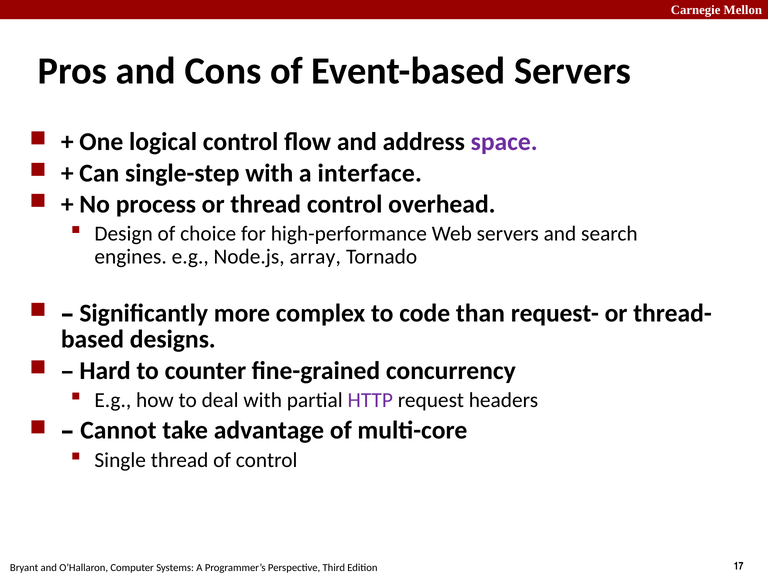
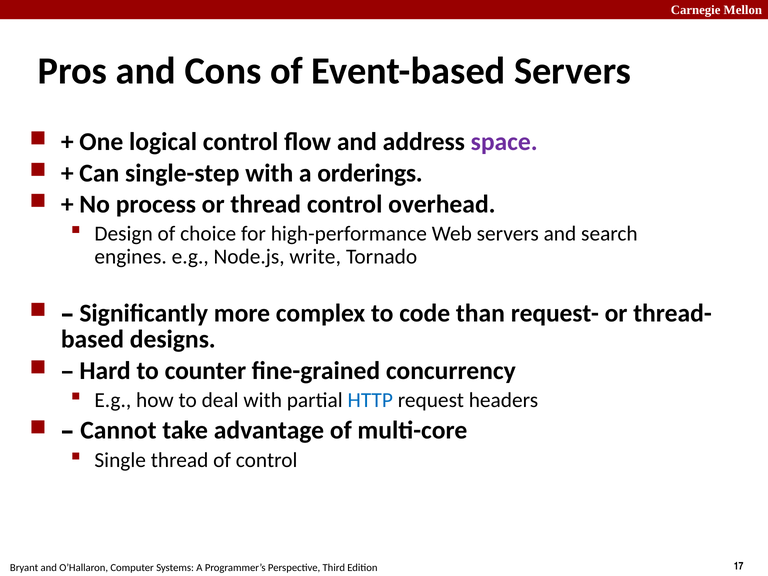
interface: interface -> orderings (370, 173)
array: array -> write (315, 257)
HTTP colour: purple -> blue (370, 400)
